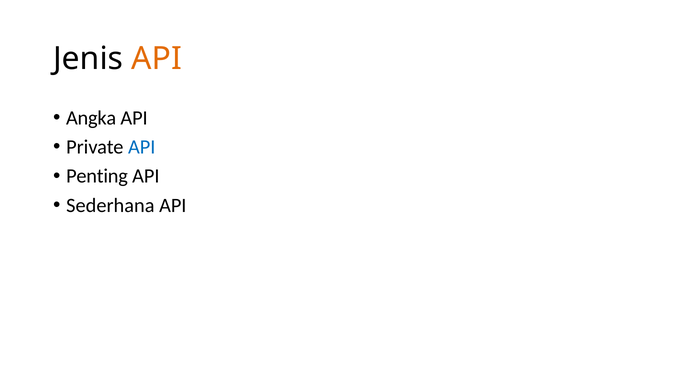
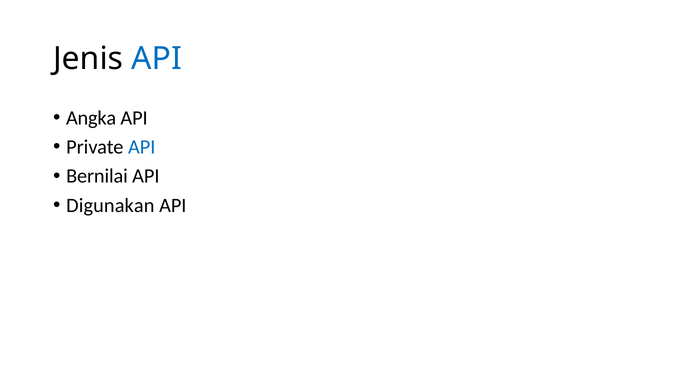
API colour: orange -> blue (157, 59)
Penting: Penting -> Bernilai (97, 176)
Sederhana: Sederhana -> Digunakan (110, 206)
